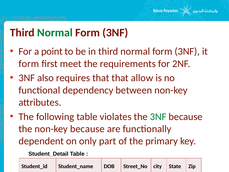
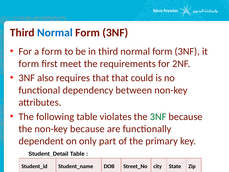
Normal colour: green -> blue (55, 33)
a point: point -> form (52, 51)
allow: allow -> could (142, 78)
